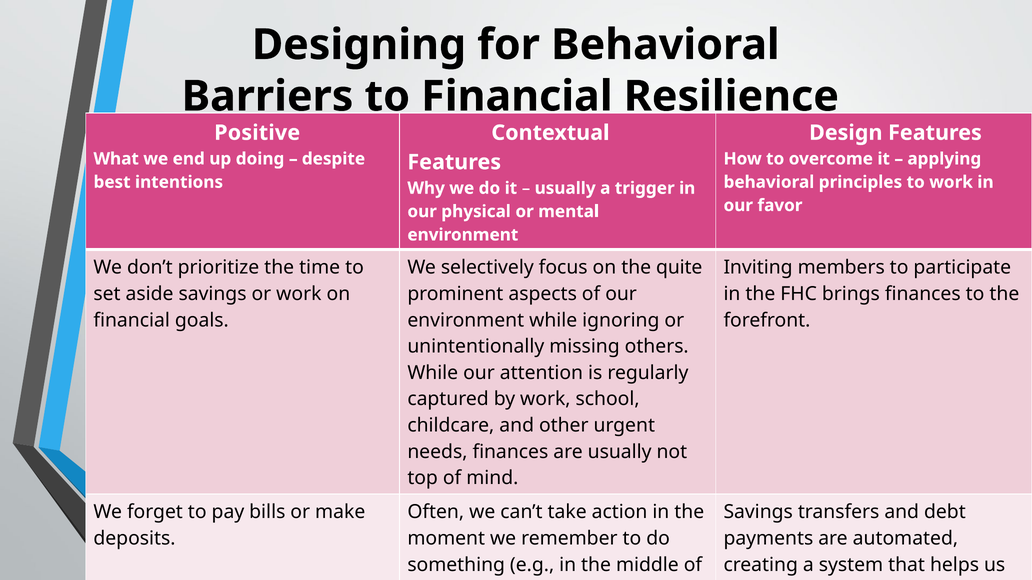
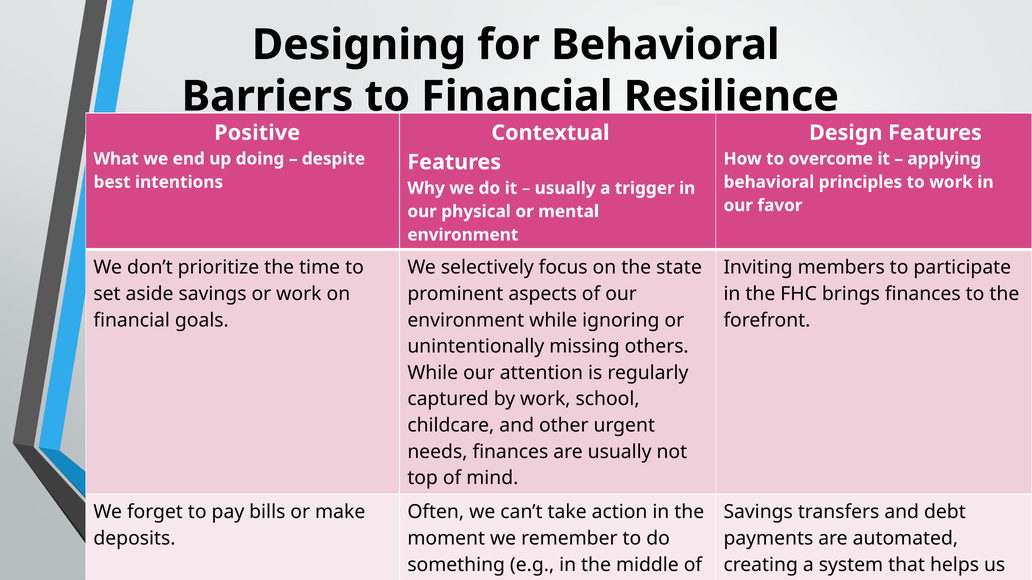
quite: quite -> state (679, 268)
